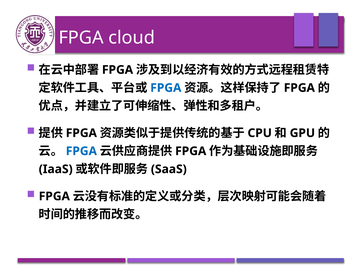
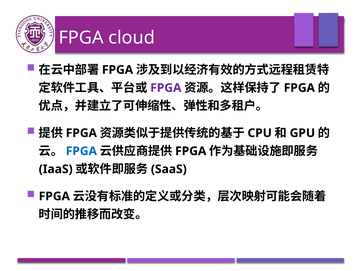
FPGA colour: blue -> purple (166, 88)
